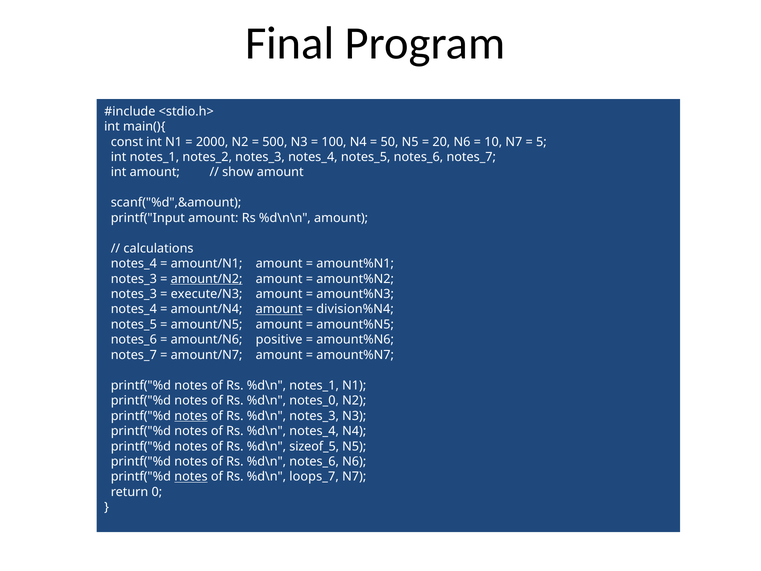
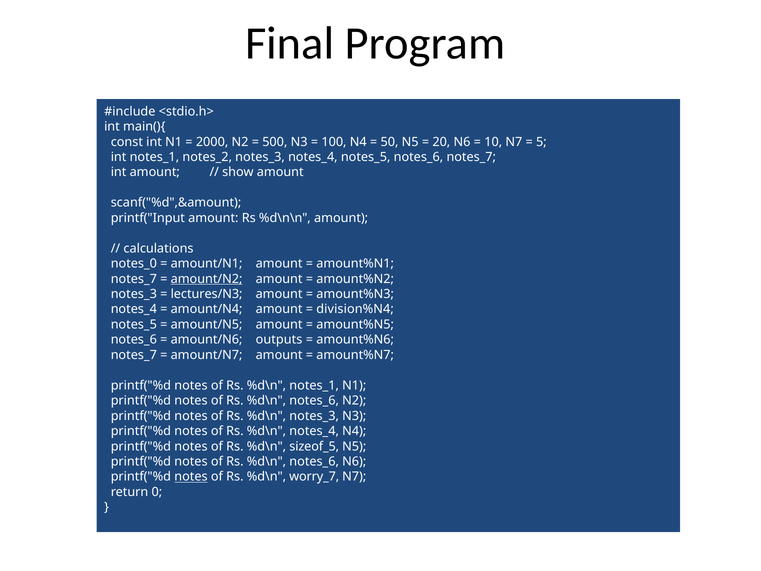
notes_4: notes_4 -> notes_0 (134, 264)
notes_3: notes_3 -> notes_7 (134, 279)
execute/N3: execute/N3 -> lectures/N3 (207, 294)
amount underline: present -> none (279, 309)
positive: positive -> outputs (279, 340)
notes_0: notes_0 -> notes_6 (314, 400)
notes underline: present -> none (191, 416)
loops_7: loops_7 -> worry_7 (314, 477)
